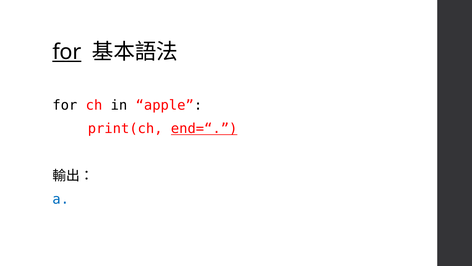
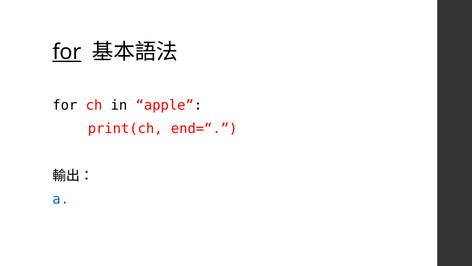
end=“ underline: present -> none (204, 128)
